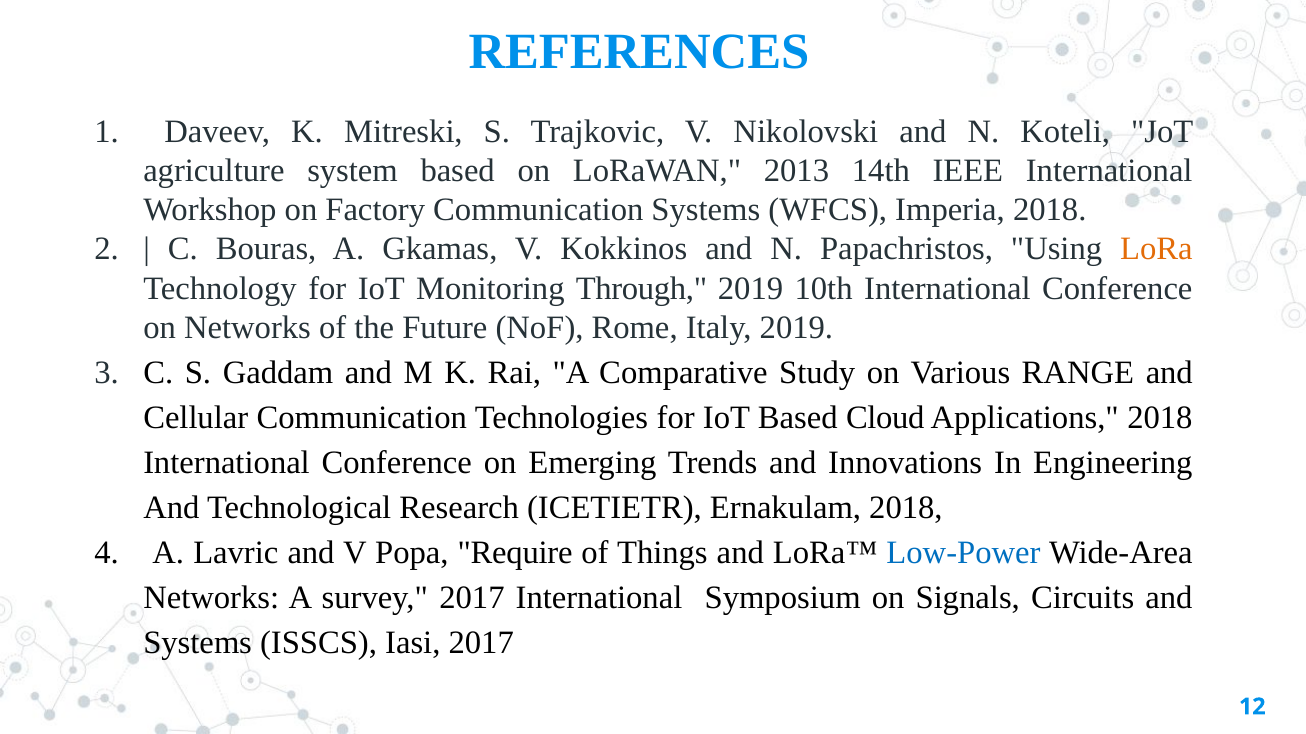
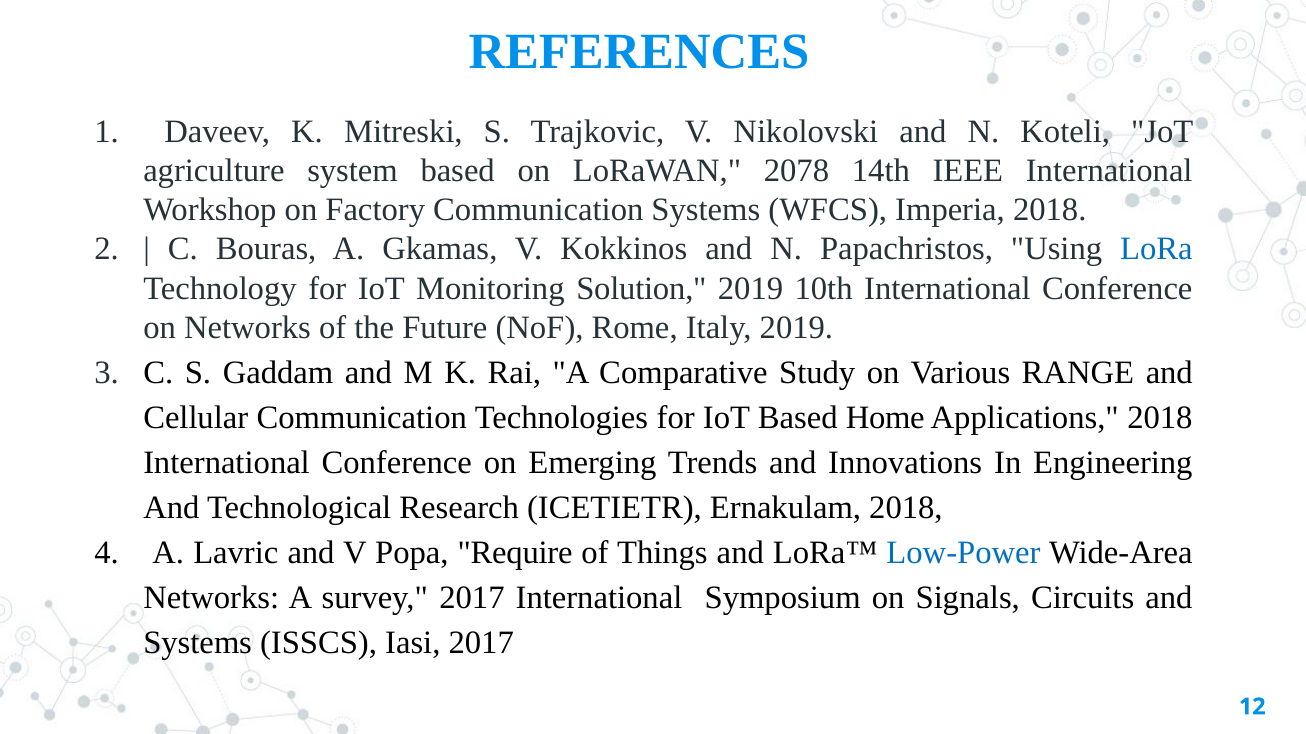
2013: 2013 -> 2078 (796, 171)
LoRa colour: orange -> blue (1156, 249)
Through: Through -> Solution (641, 289)
Cloud: Cloud -> Home (885, 418)
